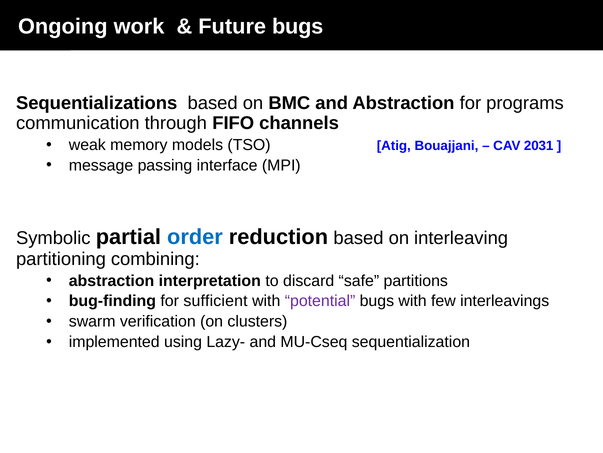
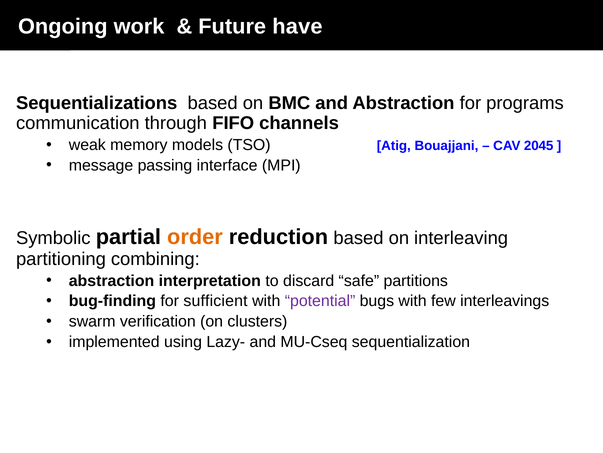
Future bugs: bugs -> have (297, 27)
2031: 2031 -> 2045 (539, 146)
order colour: blue -> orange (195, 237)
